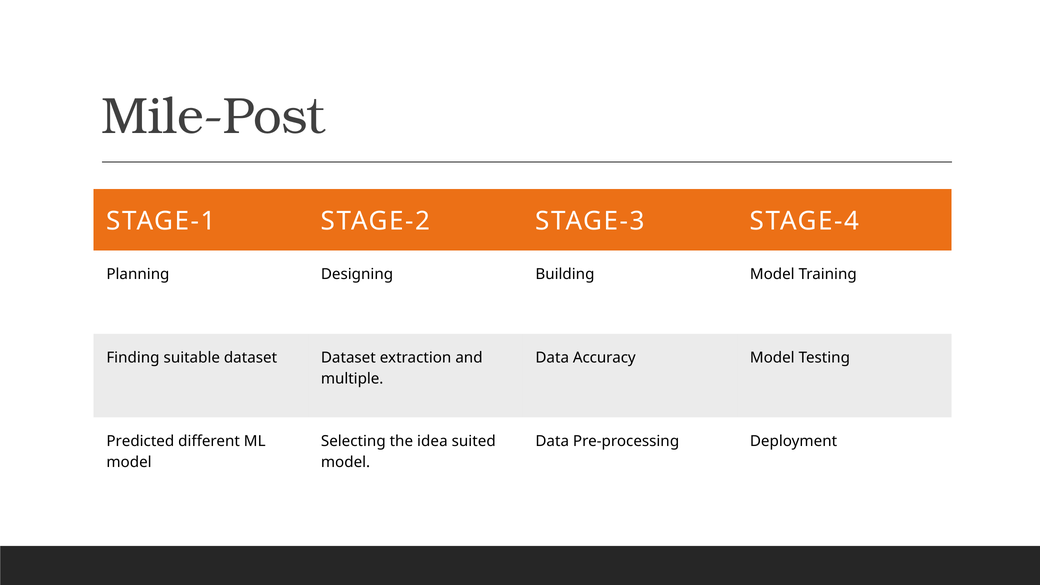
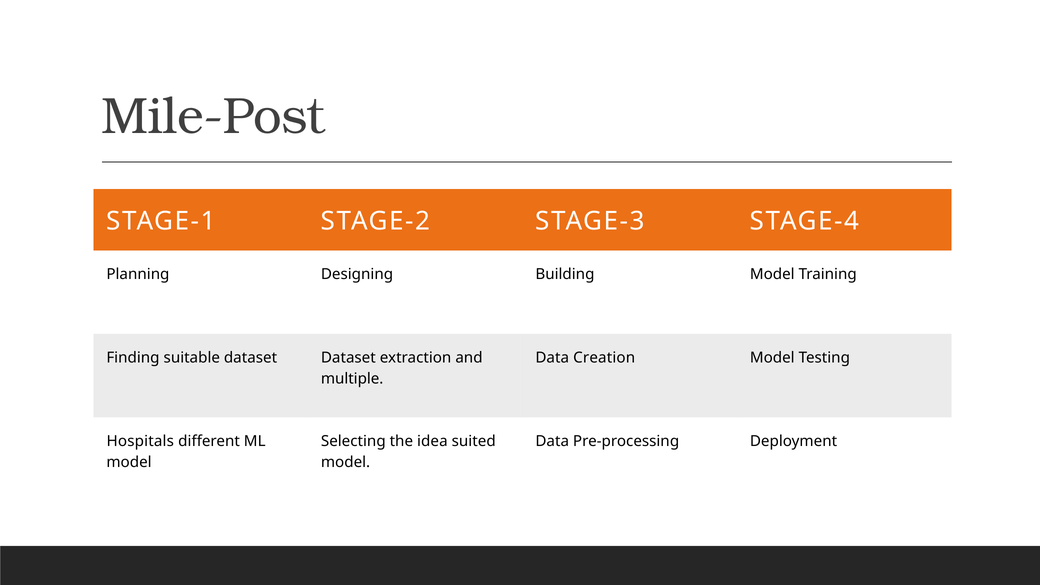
Accuracy: Accuracy -> Creation (604, 358)
Predicted: Predicted -> Hospitals (140, 441)
